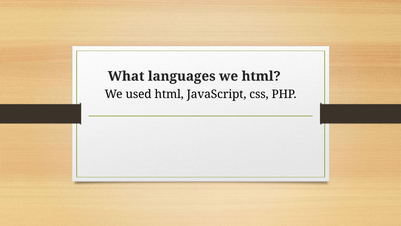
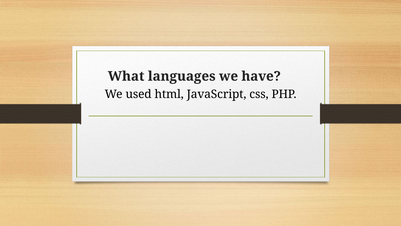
we html: html -> have (261, 76)
